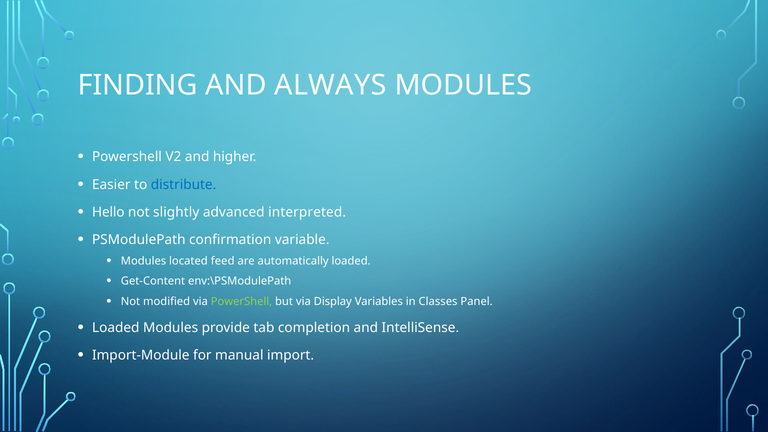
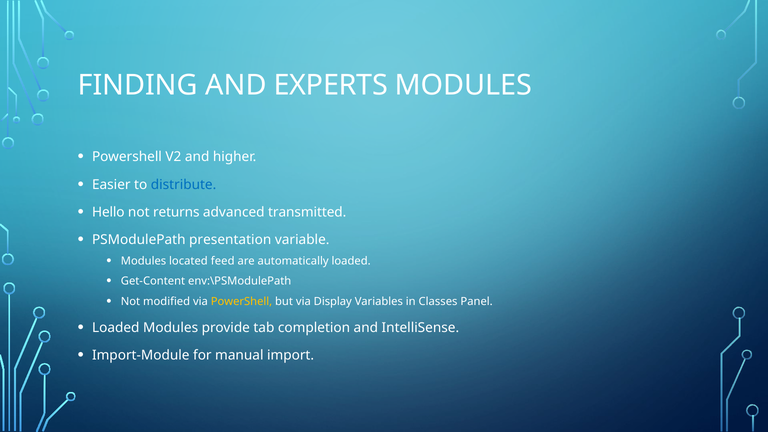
ALWAYS: ALWAYS -> EXPERTS (331, 85)
slightly: slightly -> returns (176, 212)
interpreted: interpreted -> transmitted (307, 212)
confirmation: confirmation -> presentation (230, 240)
PowerShell colour: light green -> yellow (242, 301)
